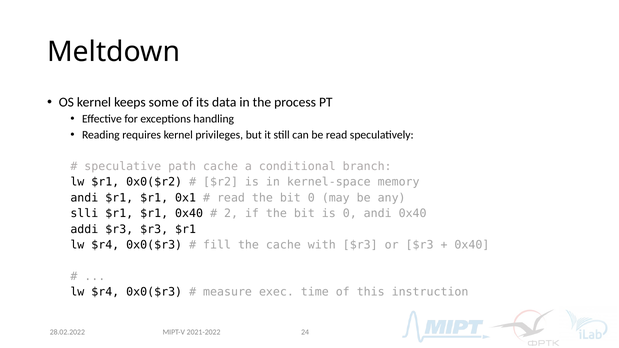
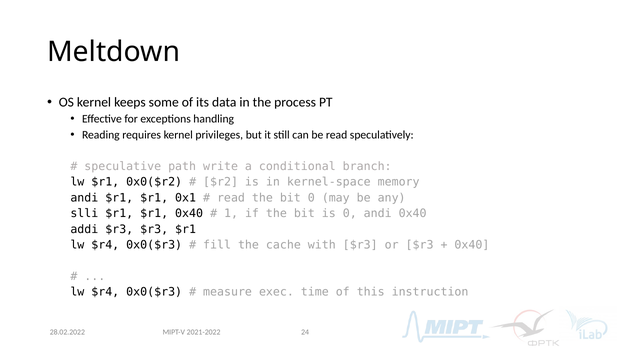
path cache: cache -> write (221, 166)
2: 2 -> 1 (231, 214)
